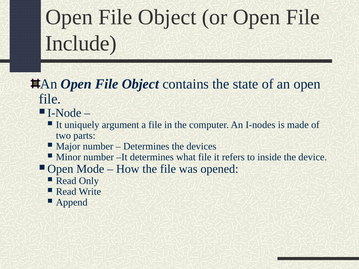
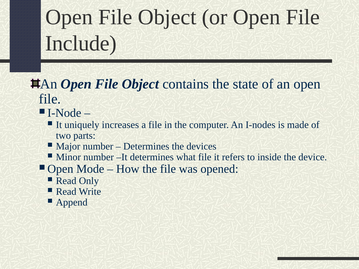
argument: argument -> increases (120, 125)
